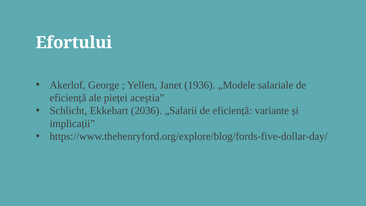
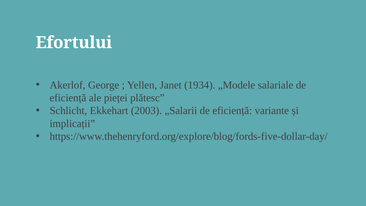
1936: 1936 -> 1934 (200, 85)
aceștia: aceștia -> plătesc (147, 98)
2036: 2036 -> 2003 (146, 111)
